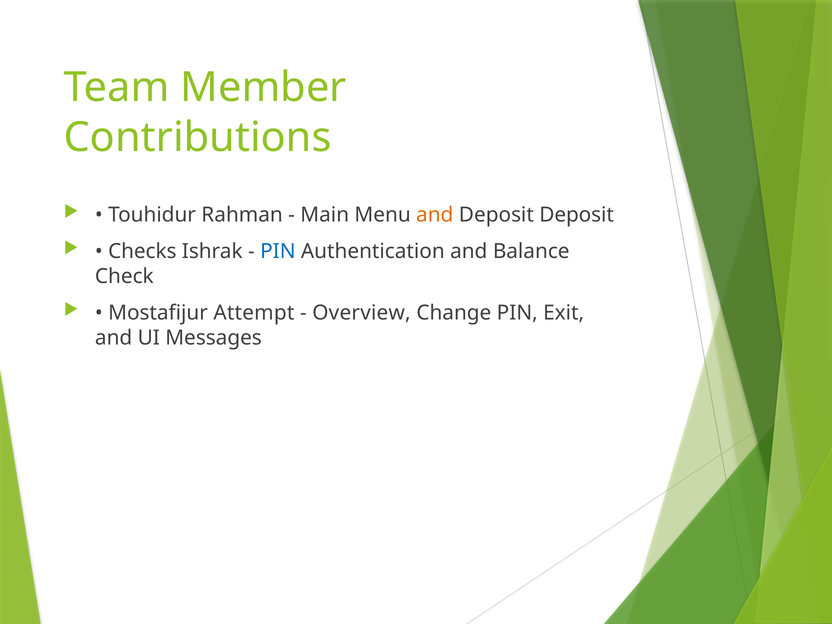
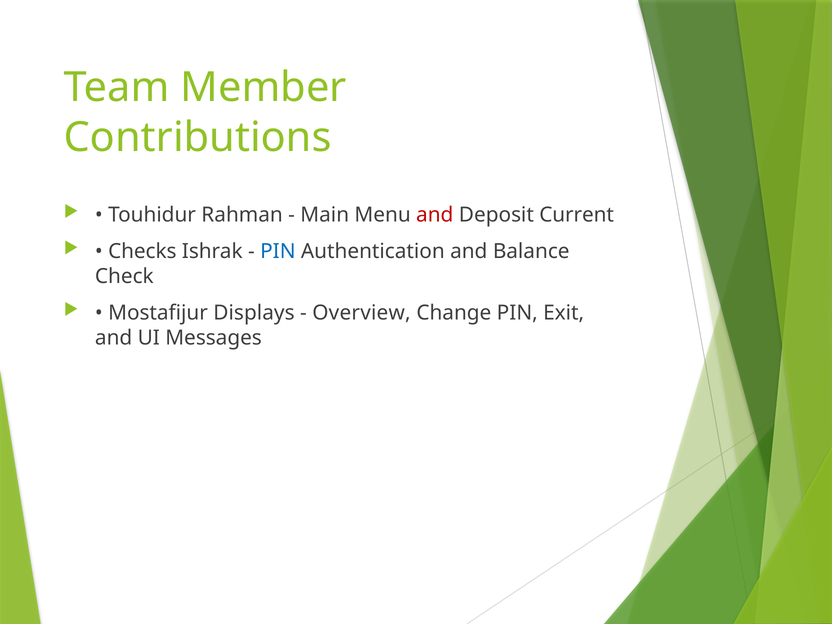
and colour: orange -> red (435, 215)
Deposit Deposit: Deposit -> Current (577, 215)
Attempt: Attempt -> Displays (254, 313)
